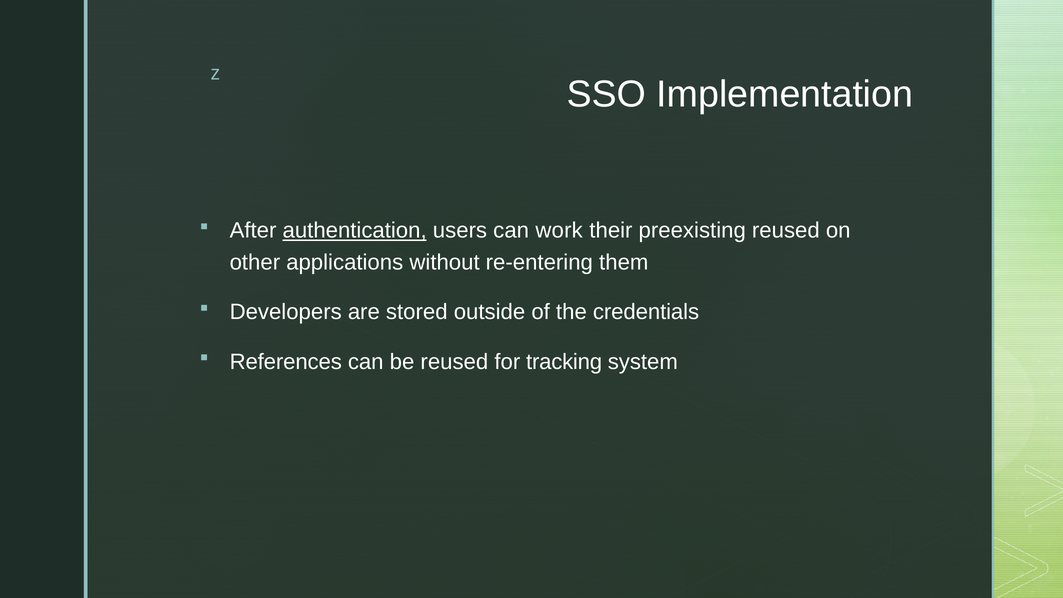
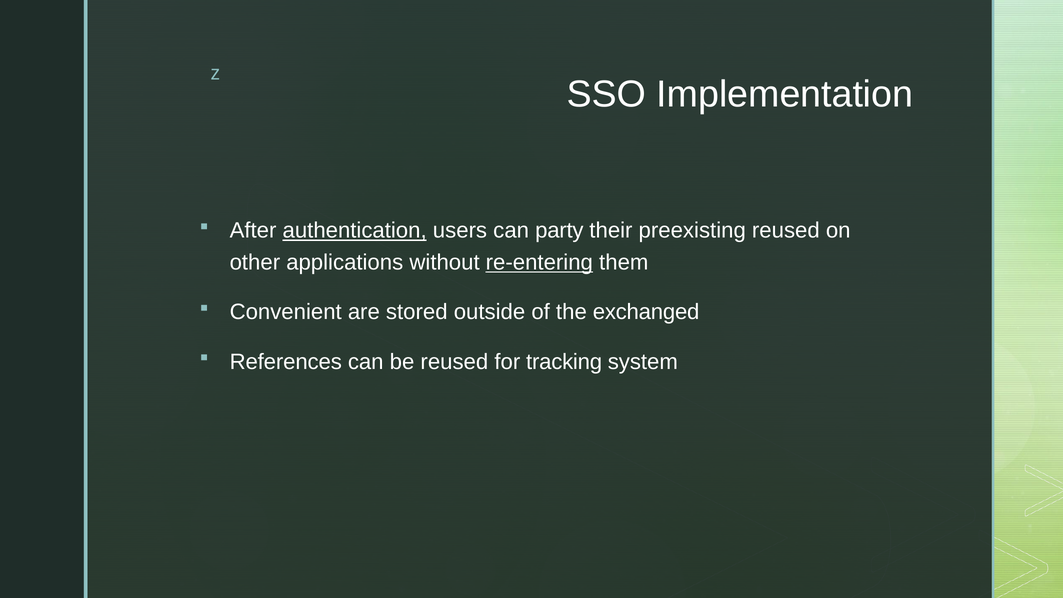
work: work -> party (559, 231)
re-entering underline: none -> present (539, 262)
Developers: Developers -> Convenient (286, 312)
credentials: credentials -> exchanged (646, 312)
